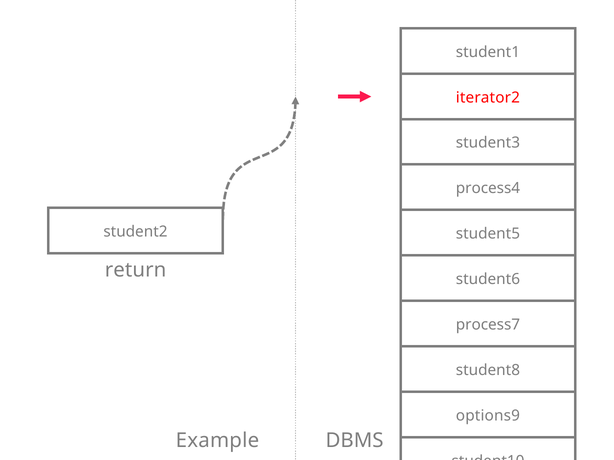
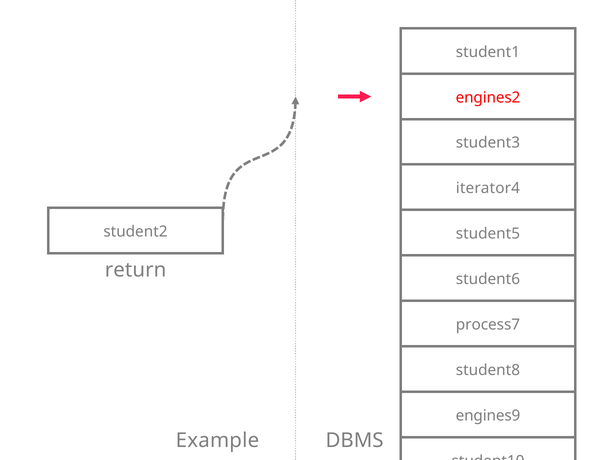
iterator2: iterator2 -> engines2 (488, 98)
process4: process4 -> iterator4 (488, 188)
options9: options9 -> engines9 (488, 416)
